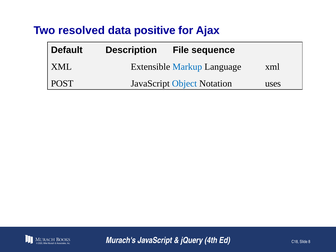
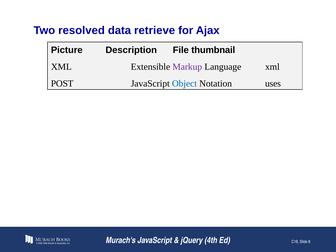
positive: positive -> retrieve (155, 31)
Default: Default -> Picture (67, 50)
sequence: sequence -> thumbnail (213, 50)
Markup colour: blue -> purple (187, 67)
